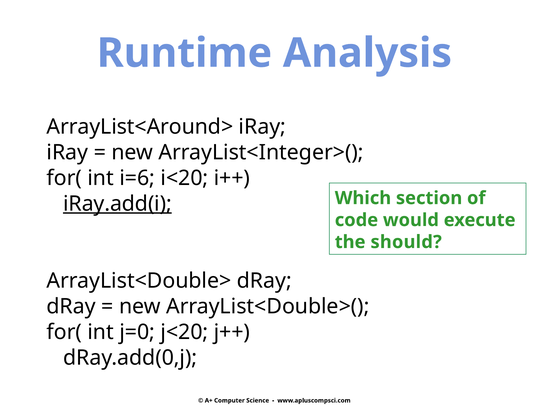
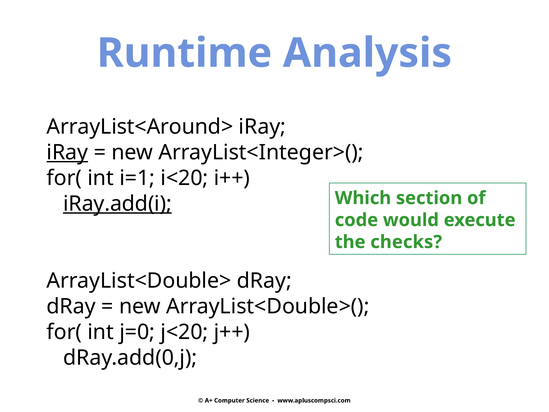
iRay underline: none -> present (67, 152)
i=6: i=6 -> i=1 (137, 178)
should: should -> checks (406, 242)
